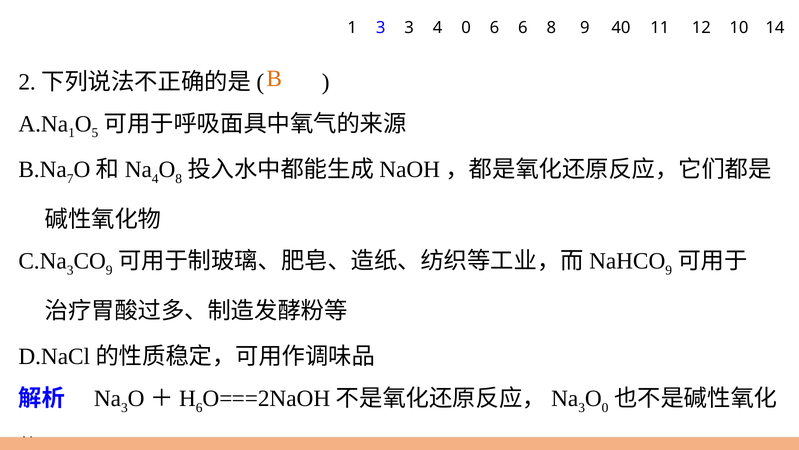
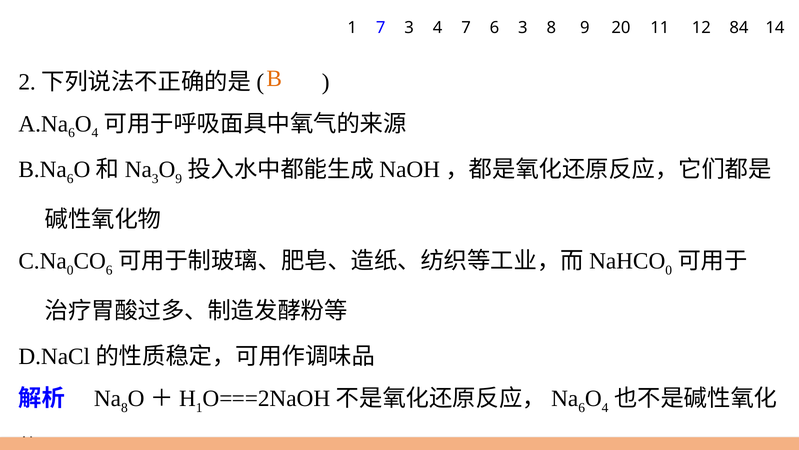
1 3: 3 -> 7 (381, 28)
4 0: 0 -> 7 (466, 28)
6 6: 6 -> 3 (523, 28)
40: 40 -> 20 (621, 28)
10: 10 -> 84 (739, 28)
1: 1 -> 6 (71, 133)
5: 5 -> 4 (95, 133)
7: 7 -> 6 (70, 179)
4: 4 -> 3 (155, 179)
8: 8 -> 9 (179, 179)
3: 3 -> 0 (70, 270)
9: 9 -> 6 (109, 270)
9: 9 -> 0 (669, 270)
3: 3 -> 8 (124, 407)
6: 6 -> 1 (199, 407)
3: 3 -> 6 (582, 407)
0: 0 -> 4 (605, 407)
